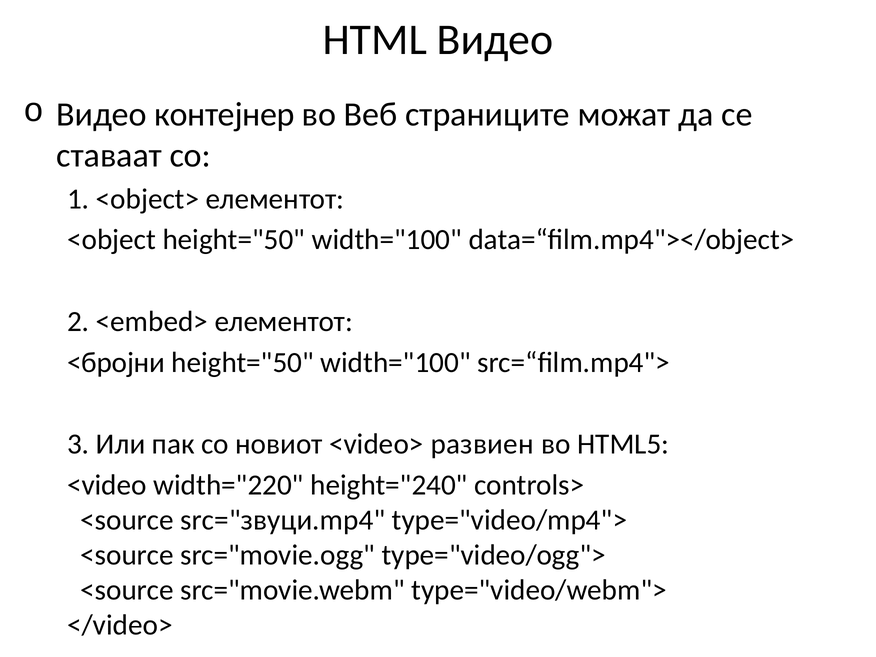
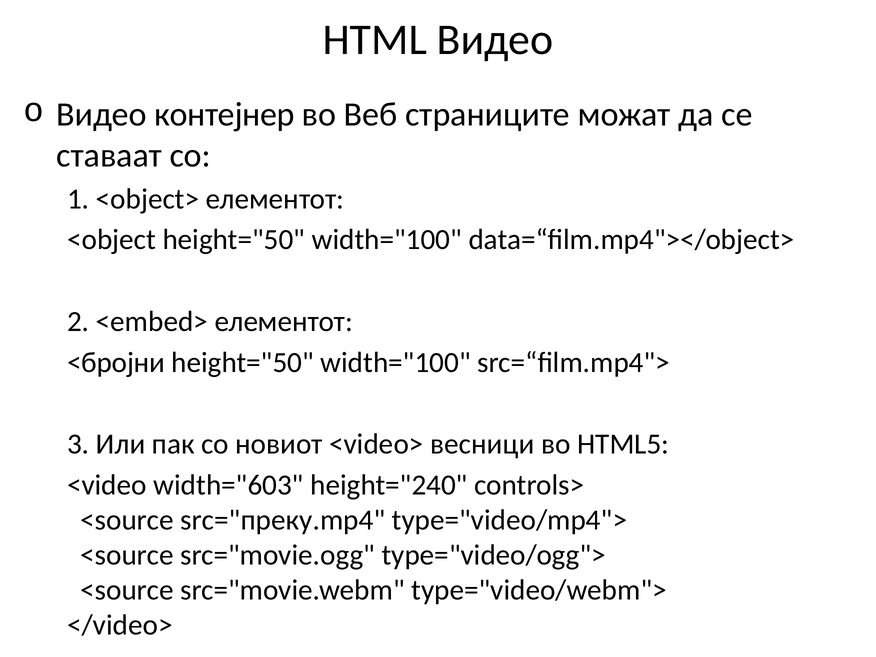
развиен: развиен -> весници (482, 444)
width="220: width="220 -> width="603 (229, 485)
src="звуци.mp4: src="звуци.mp4 -> src="преку.mp4 (283, 520)
